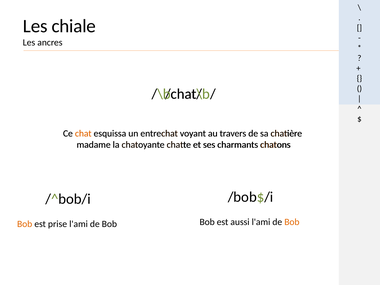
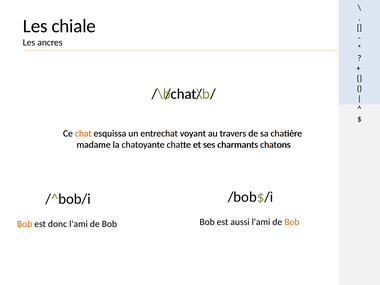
prise: prise -> donc (58, 224)
